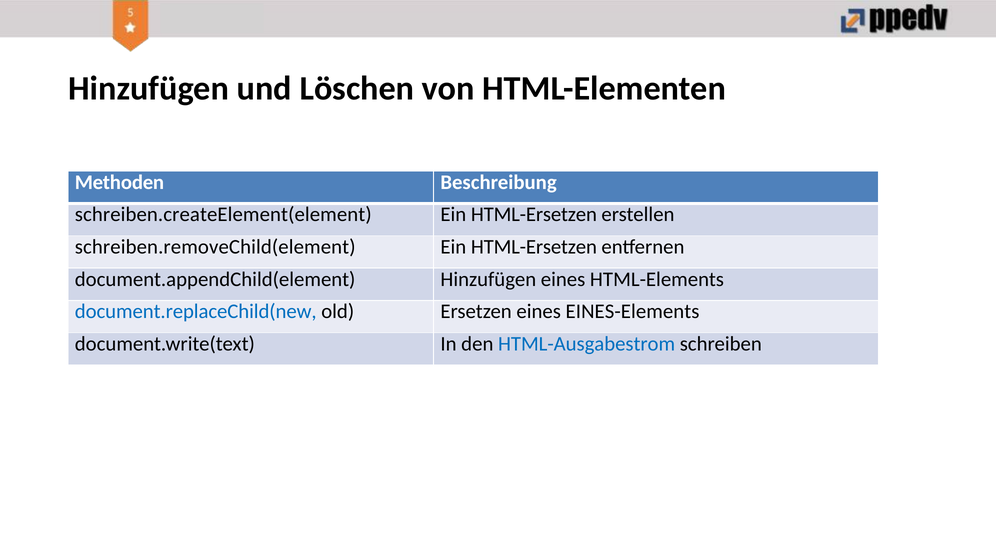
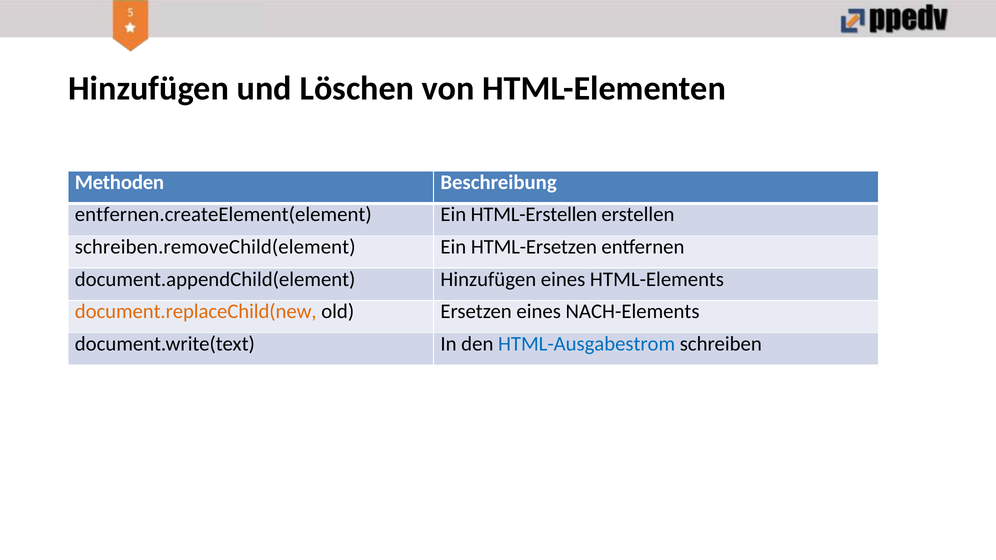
schreiben.createElement(element: schreiben.createElement(element -> entfernen.createElement(element (223, 215)
HTML-Ersetzen: HTML-Ersetzen -> HTML-Erstellen (534, 215)
document.replaceChild(new colour: blue -> orange (196, 312)
EINES-Elements: EINES-Elements -> NACH-Elements (633, 312)
